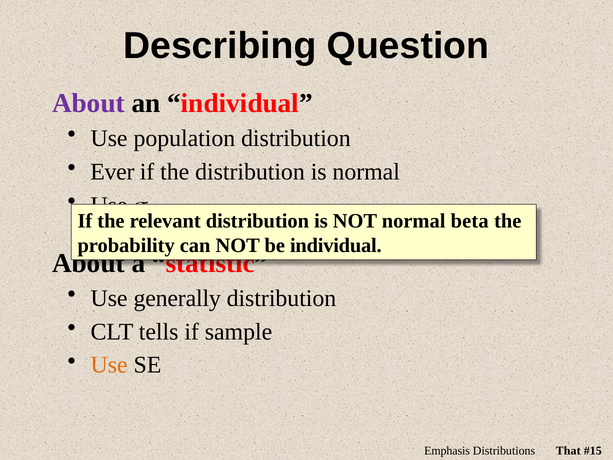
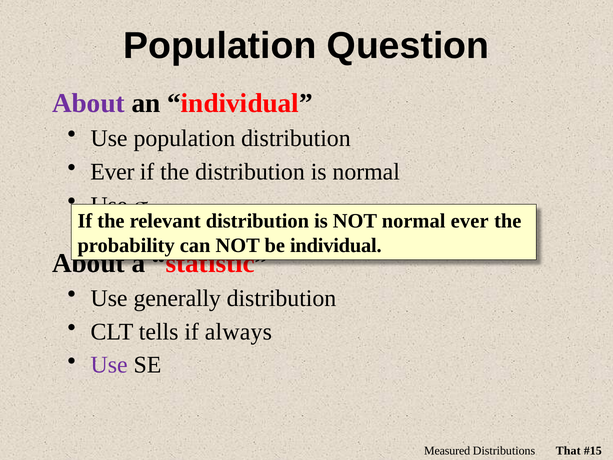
Describing: Describing -> Population (220, 46)
normal beta: beta -> ever (470, 221)
sample: sample -> always (238, 331)
Use colour: orange -> purple (109, 365)
Emphasis: Emphasis -> Measured (447, 450)
